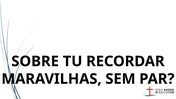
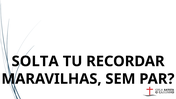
SOBRE: SOBRE -> SOLTA (35, 61)
